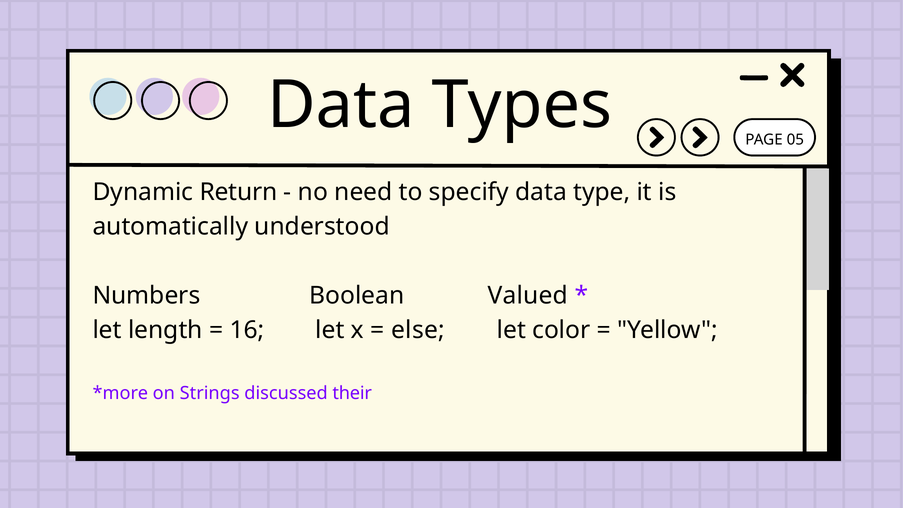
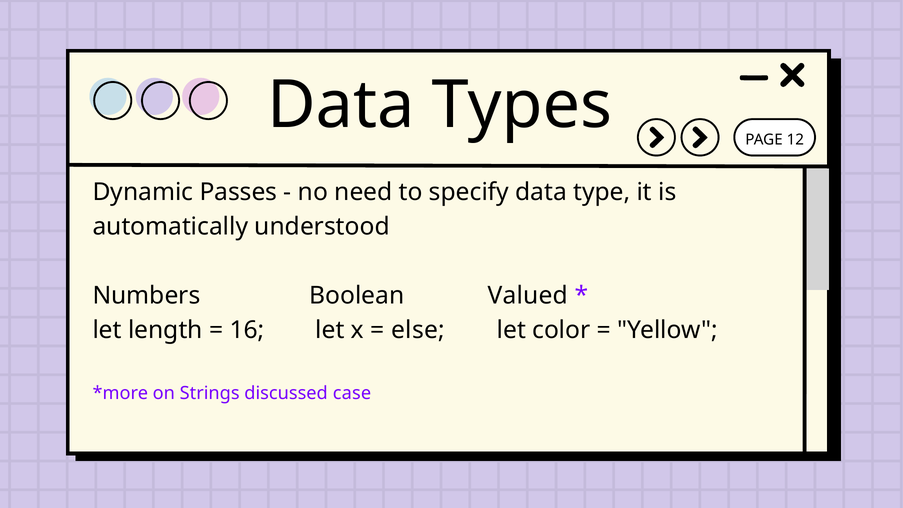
05: 05 -> 12 (795, 140)
Return: Return -> Passes (238, 192)
their: their -> case (352, 393)
